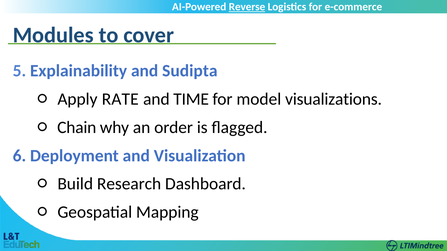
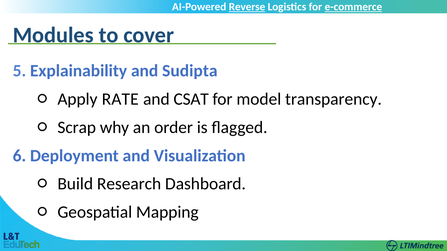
e-commerce underline: none -> present (353, 7)
TIME: TIME -> CSAT (191, 99)
visualizations: visualizations -> transparency (333, 99)
Chain: Chain -> Scrap (77, 128)
